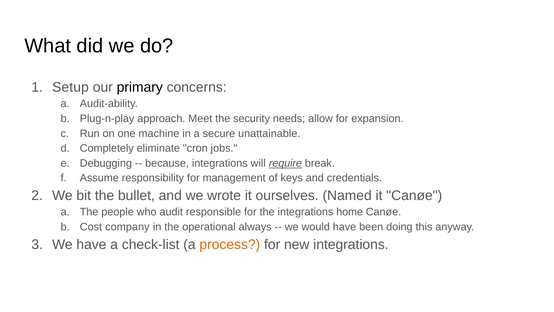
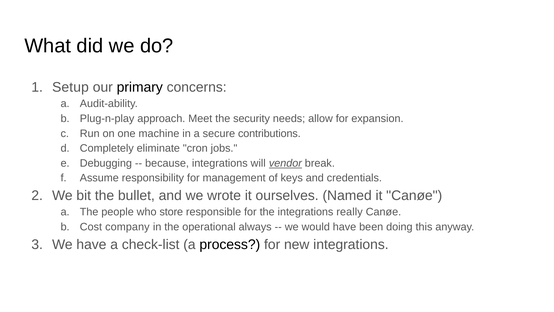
unattainable: unattainable -> contributions (269, 133)
require: require -> vendor (285, 163)
audit: audit -> store (171, 212)
home: home -> really (350, 212)
process colour: orange -> black (230, 244)
